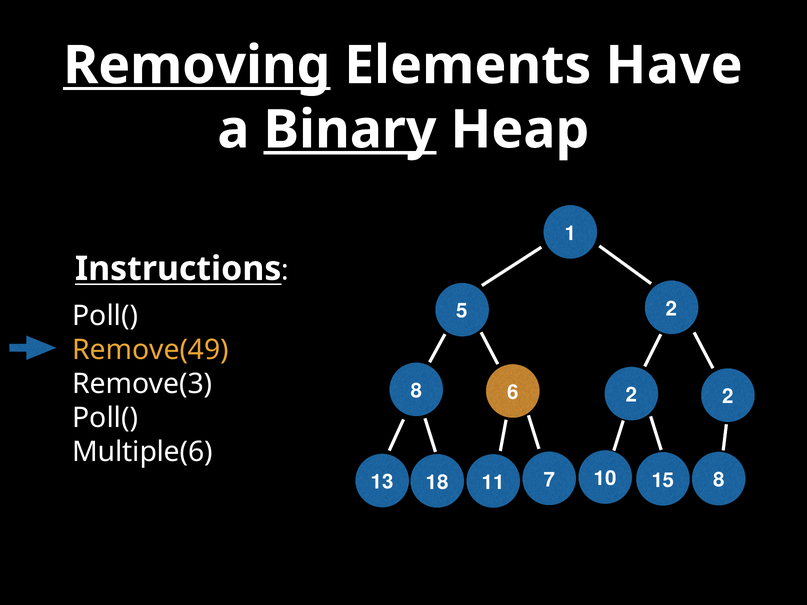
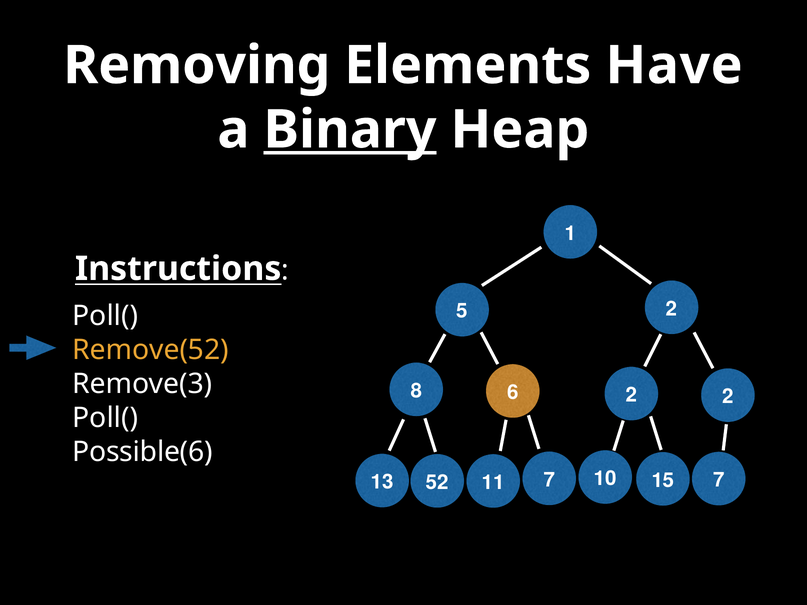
Removing underline: present -> none (197, 65)
Remove(49: Remove(49 -> Remove(52 (151, 350)
Multiple(6: Multiple(6 -> Possible(6 (142, 452)
15 8: 8 -> 7 (719, 480)
18: 18 -> 52 (437, 483)
